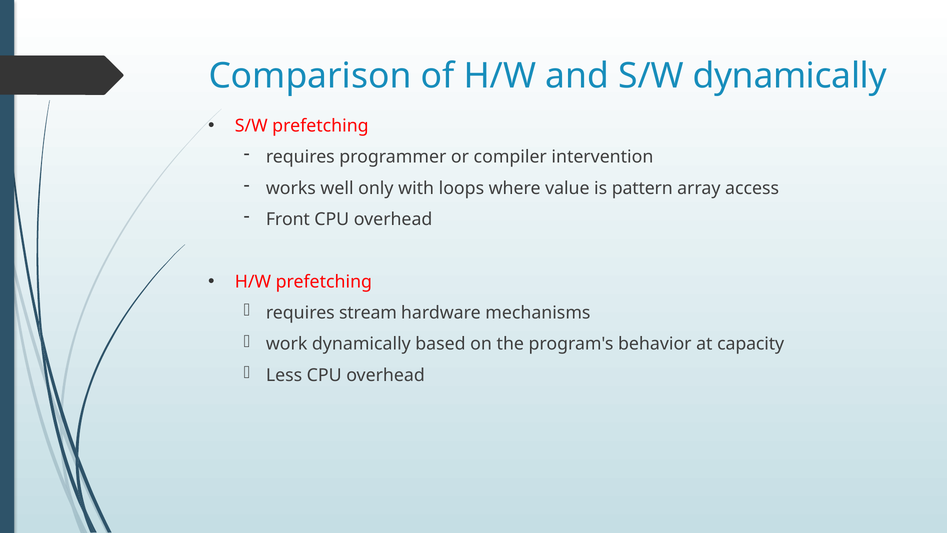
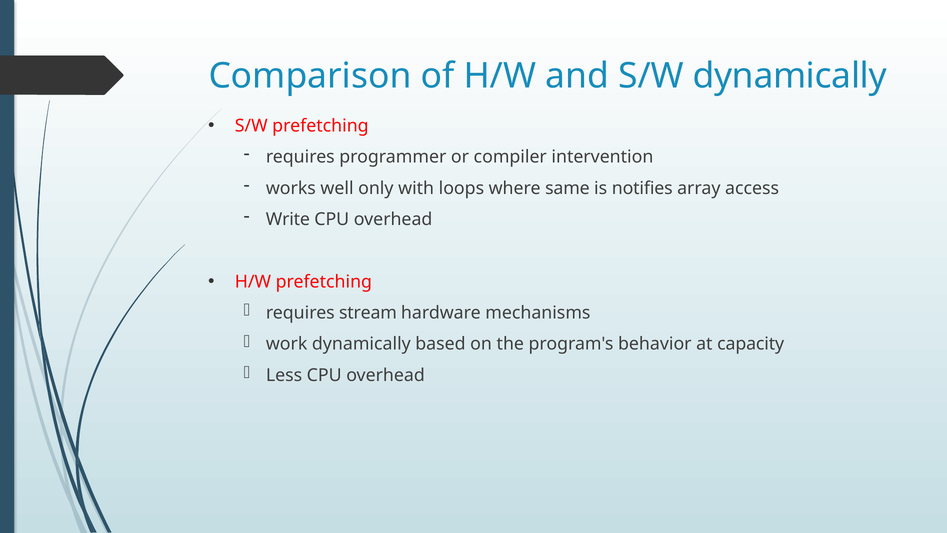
value: value -> same (567, 188)
pattern: pattern -> notifies (642, 188)
Front: Front -> Write (288, 219)
